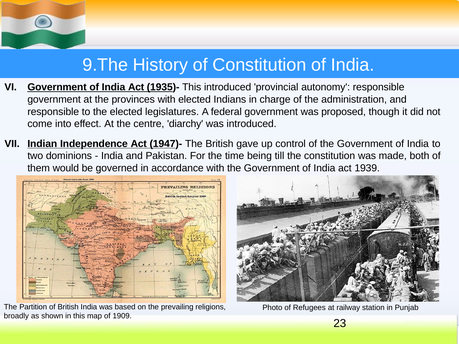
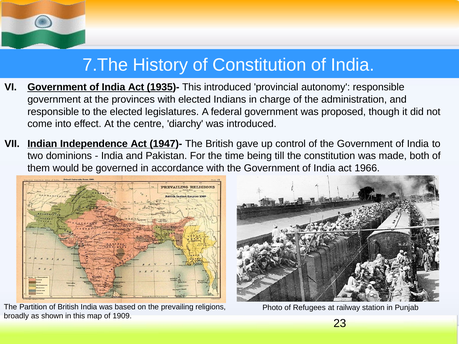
9.The: 9.The -> 7.The (105, 65)
1939: 1939 -> 1966 (367, 168)
